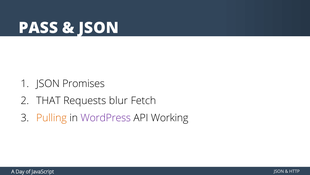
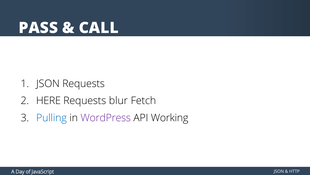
JSON: JSON -> CALL (99, 28)
JSON Promises: Promises -> Requests (84, 83)
THAT: THAT -> HERE (48, 100)
Pulling colour: orange -> blue (51, 118)
